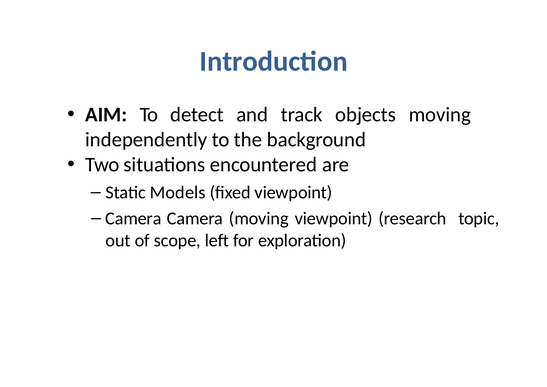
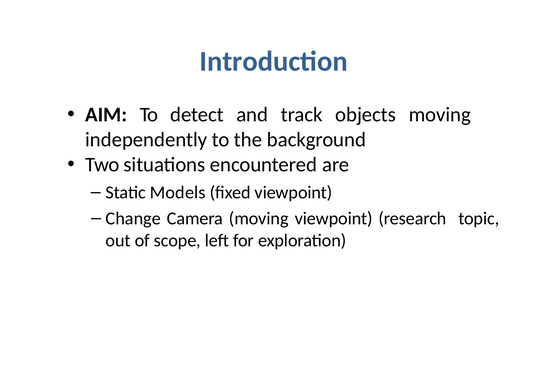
Camera: Camera -> Change (133, 218)
